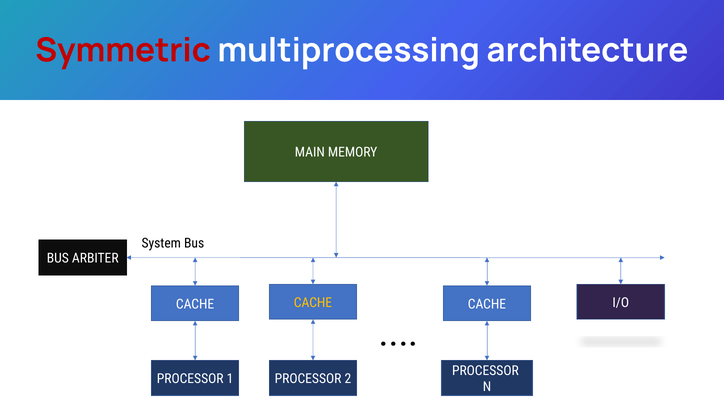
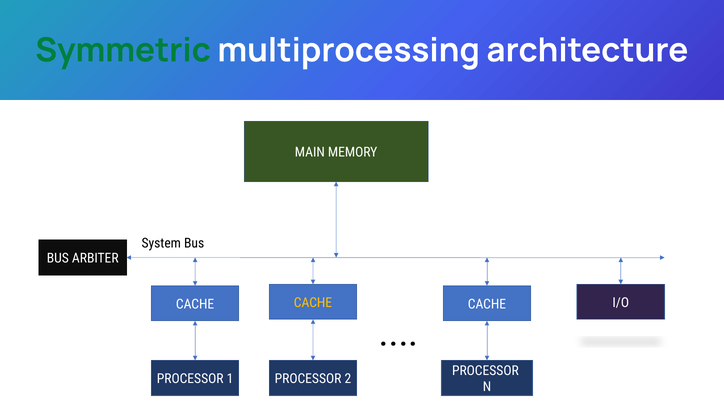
Symmetric colour: red -> green (123, 50)
